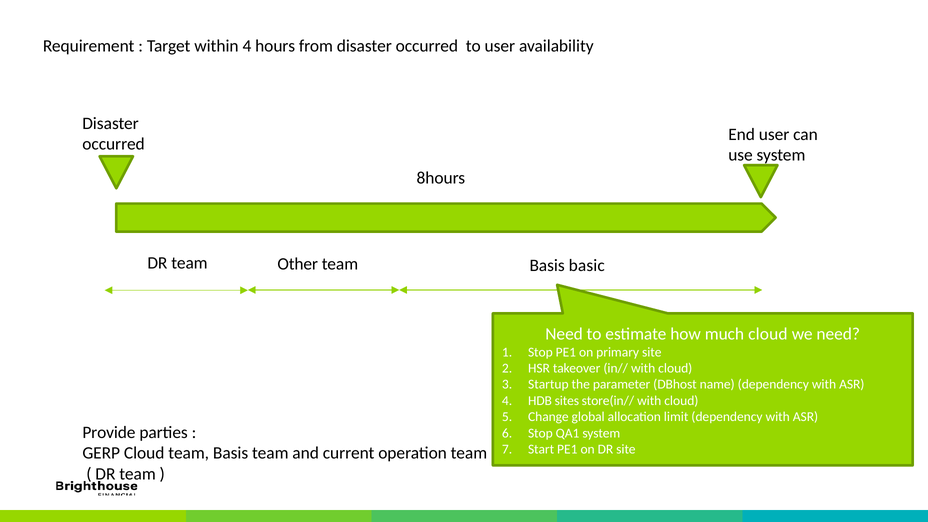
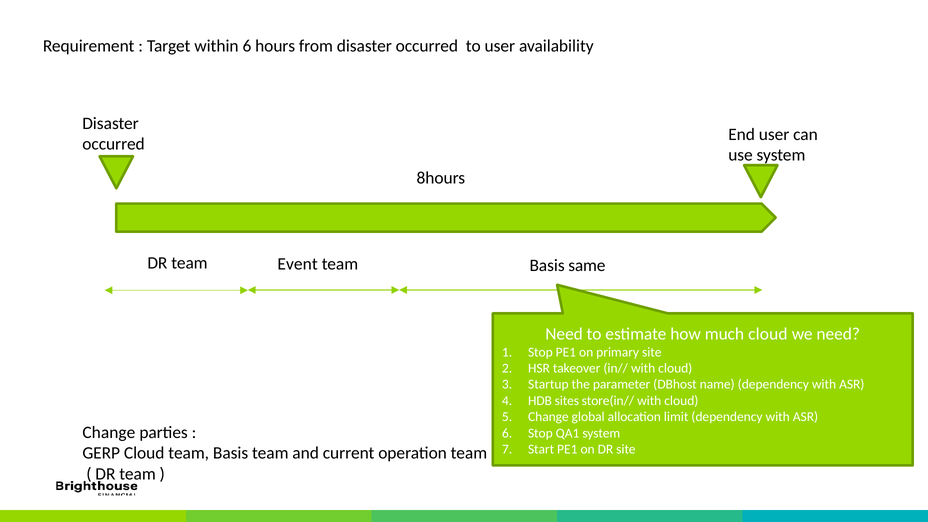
within 4: 4 -> 6 (247, 46)
Other: Other -> Event (298, 264)
basic: basic -> same (587, 265)
Provide: Provide -> Change (109, 432)
